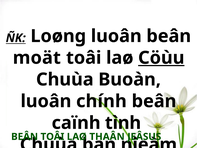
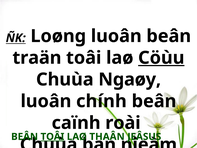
moät: moät -> traän (37, 58)
Buoàn: Buoàn -> Ngaøy (130, 79)
tình: tình -> roài (123, 123)
TOÂI underline: none -> present (52, 136)
